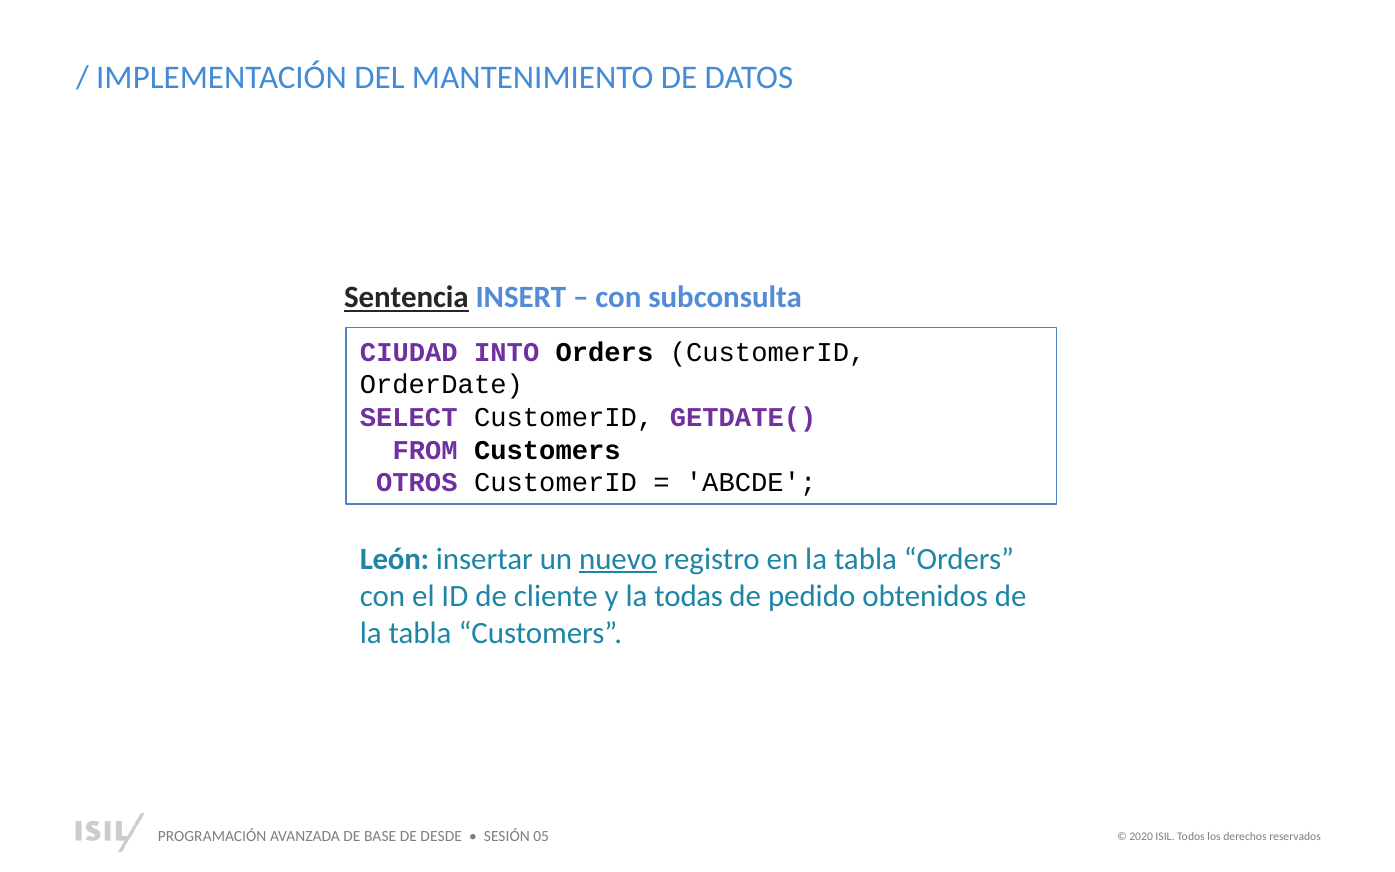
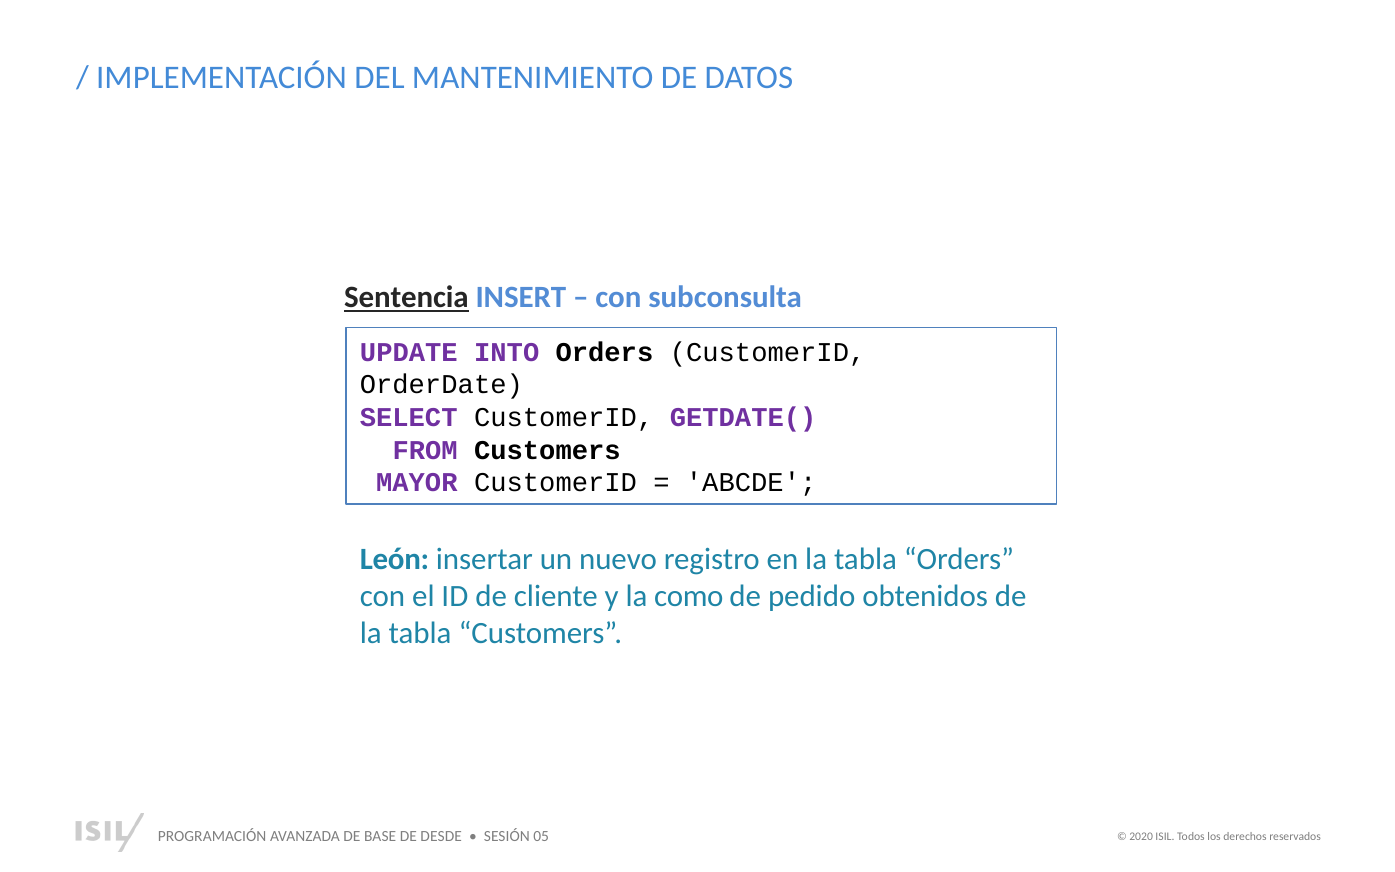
CIUDAD: CIUDAD -> UPDATE (409, 352)
OTROS: OTROS -> MAYOR (417, 483)
nuevo underline: present -> none (618, 559)
todas: todas -> como (689, 596)
